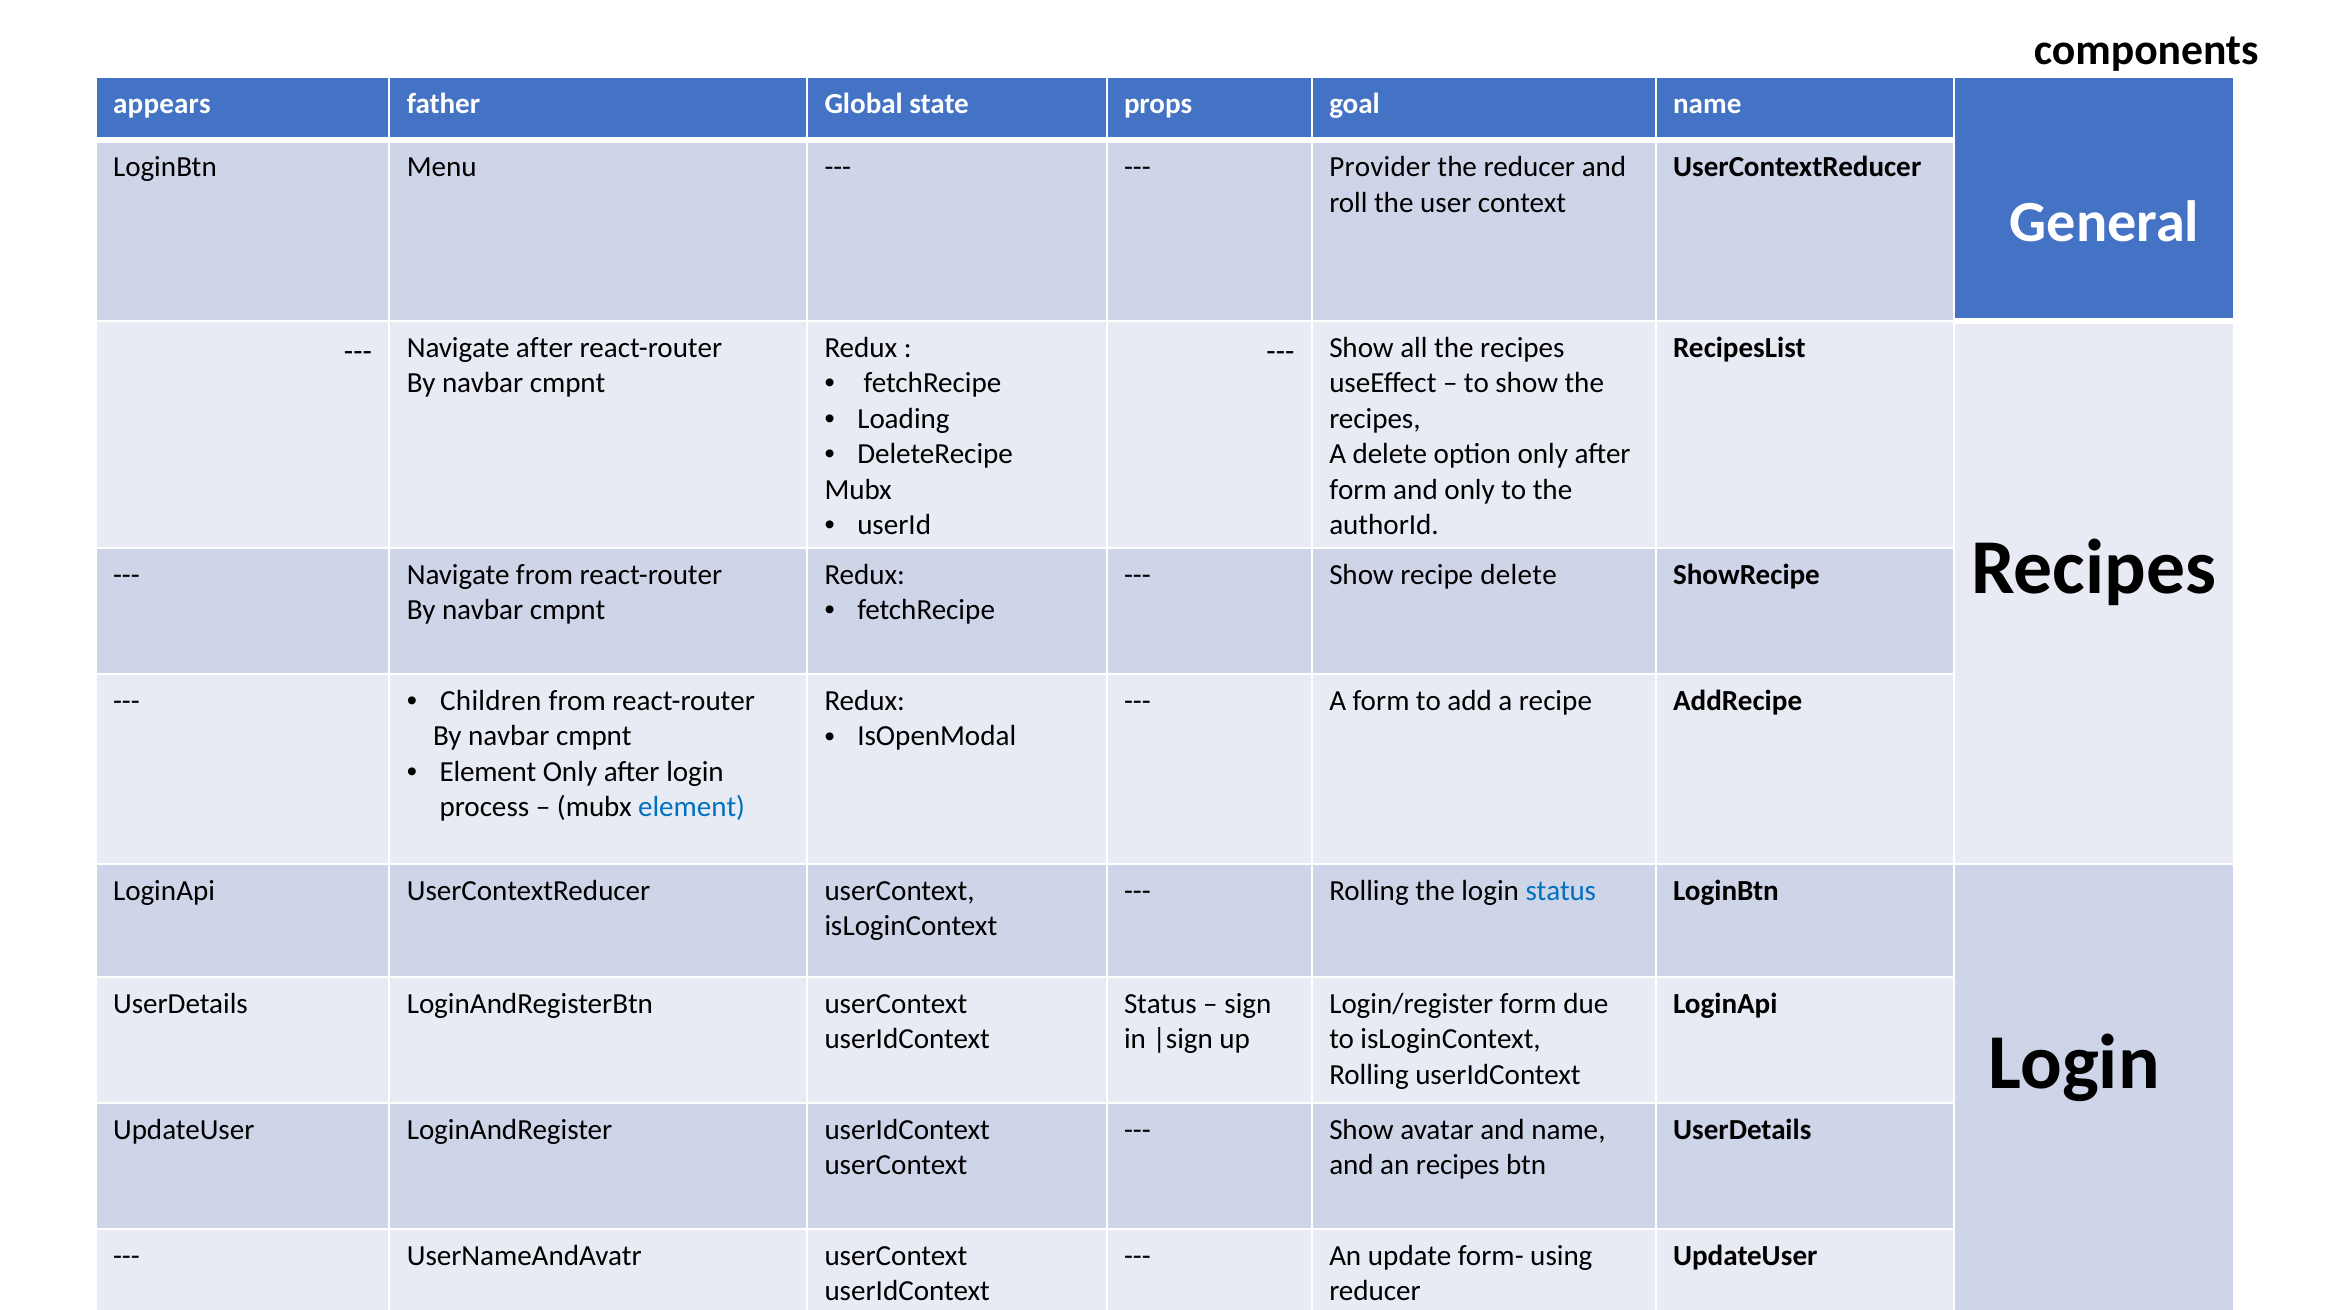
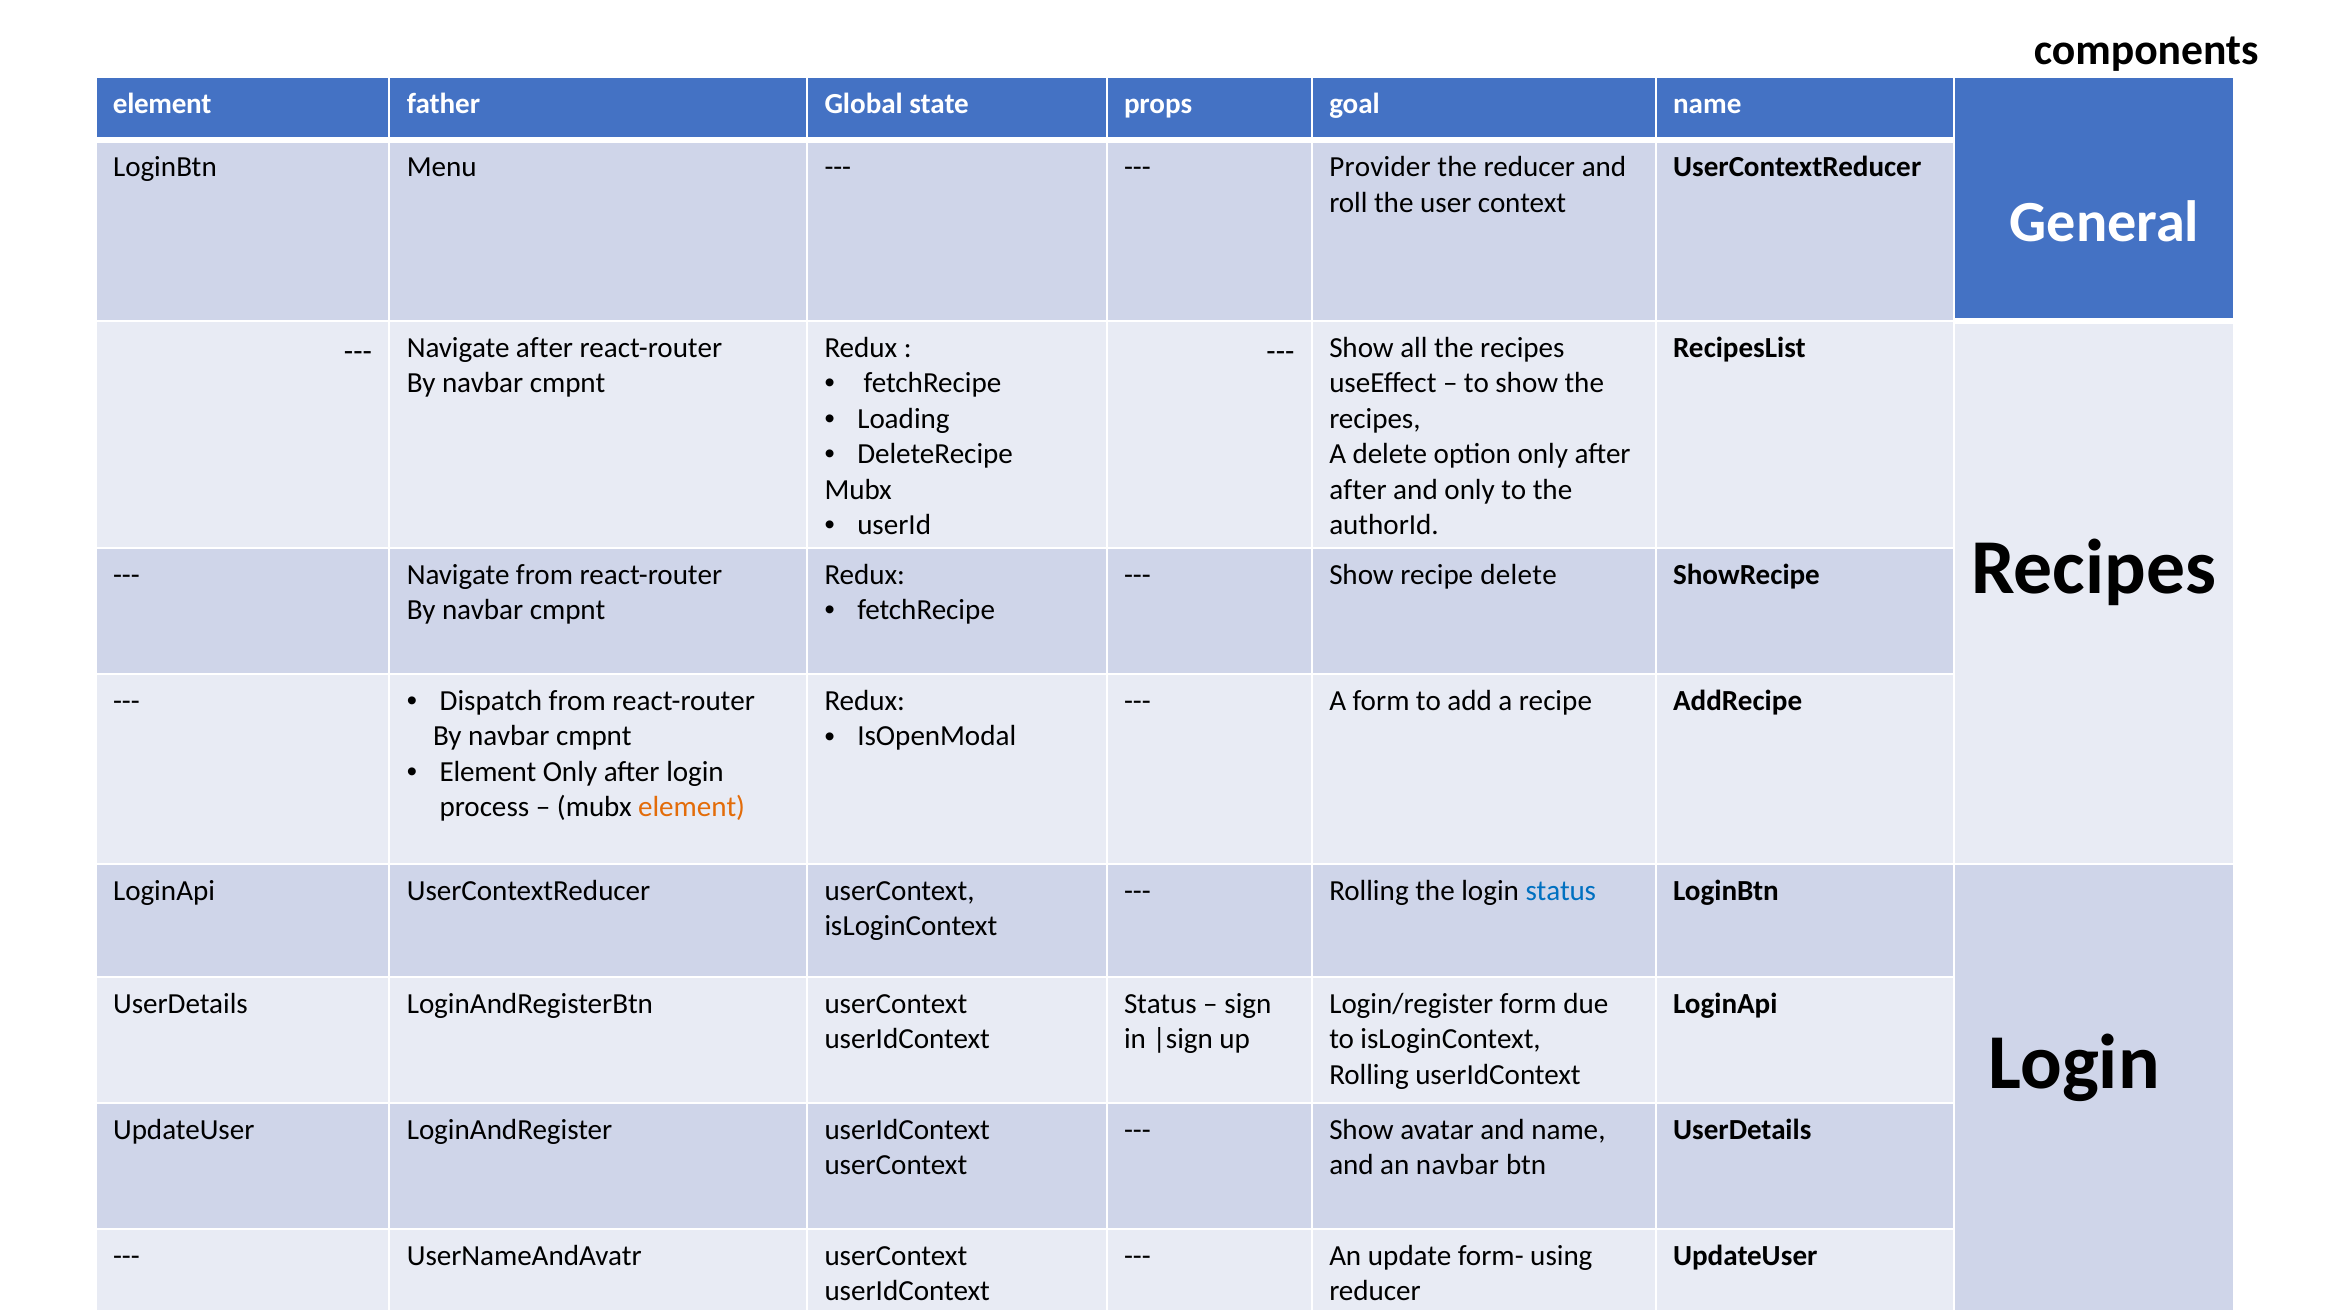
appears: appears -> element (162, 104)
form: form -> after (1358, 490)
Children: Children -> Dispatch (491, 701)
element colour: blue -> orange (692, 808)
an recipes: recipes -> navbar (1458, 1166)
